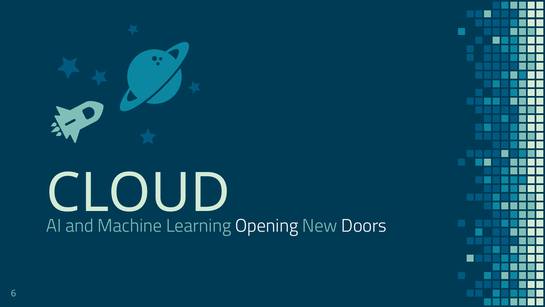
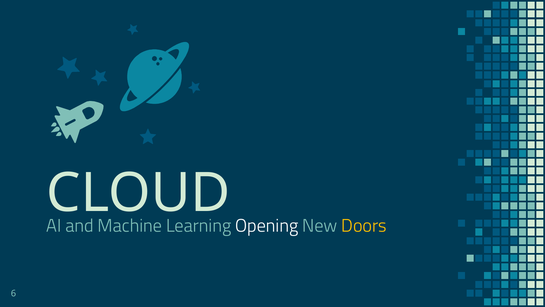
Doors colour: white -> yellow (364, 225)
